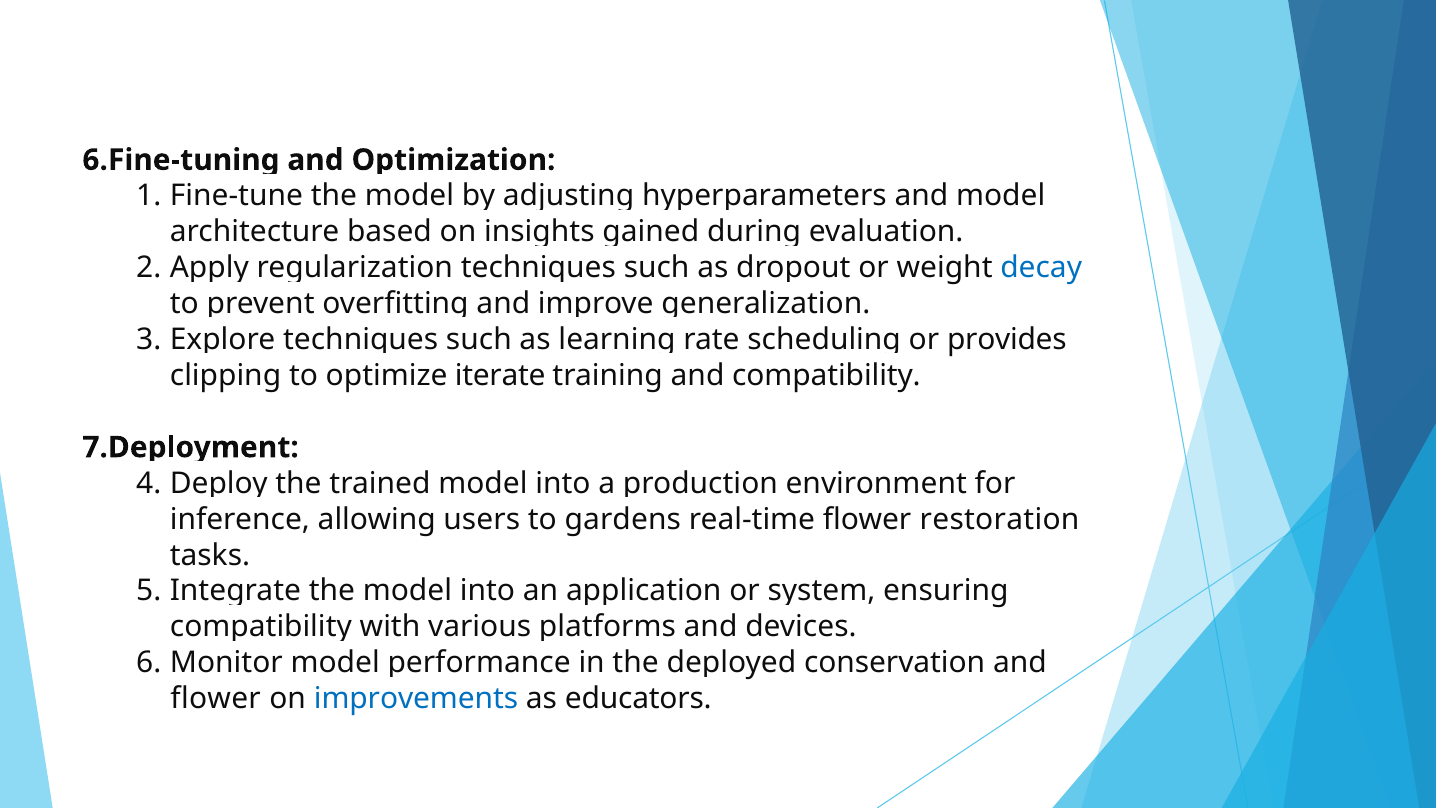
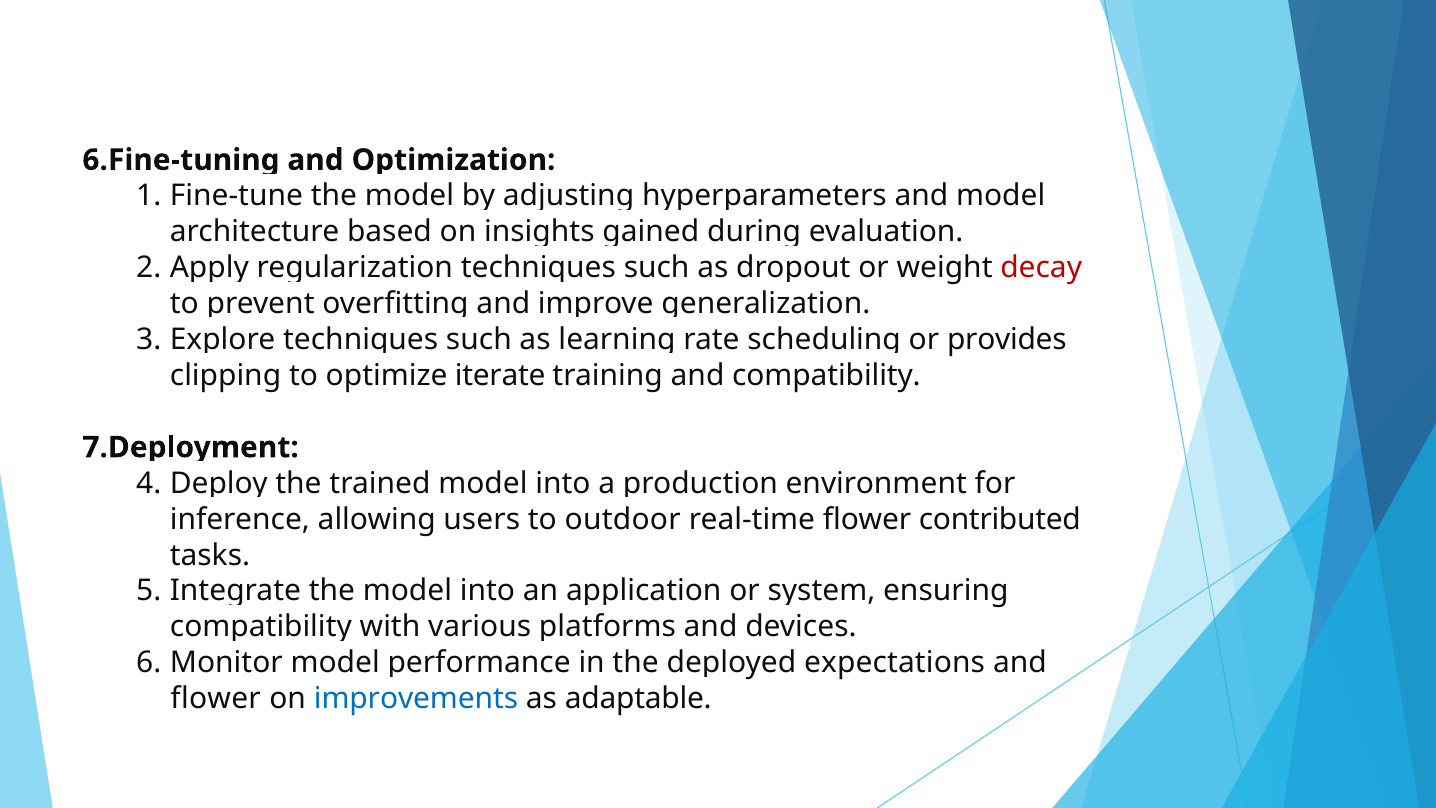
decay colour: blue -> red (1041, 268)
gardens: gardens -> outdoor (623, 519)
restoration: restoration -> contributed (1000, 519)
conservation: conservation -> expectations (895, 663)
educators: educators -> adaptable (638, 699)
